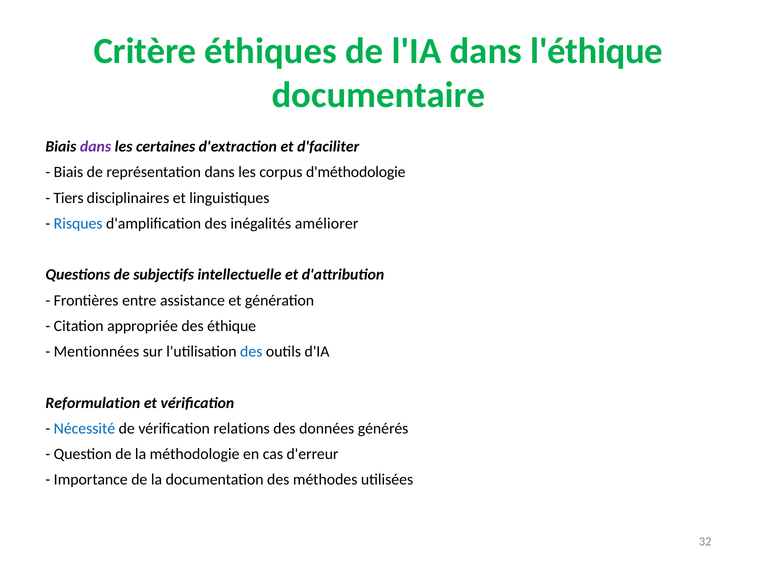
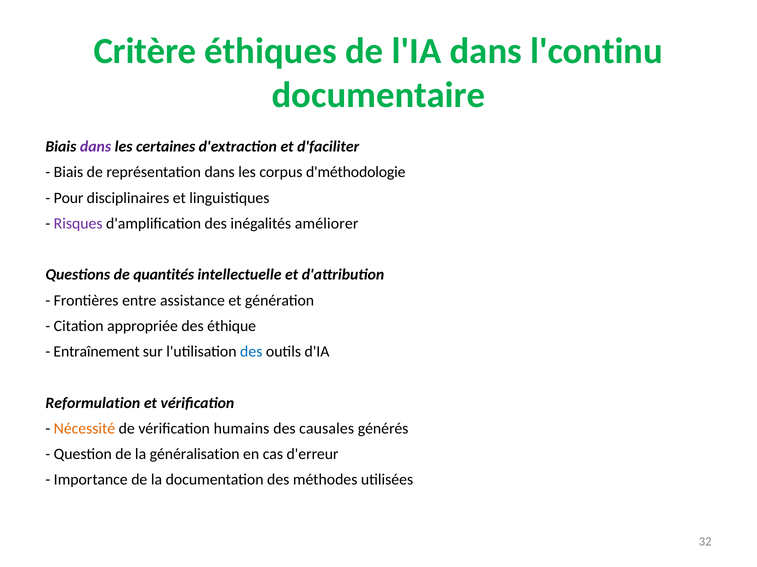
l'éthique: l'éthique -> l'continu (597, 51)
Tiers: Tiers -> Pour (69, 198)
Risques colour: blue -> purple (78, 224)
subjectifs: subjectifs -> quantités (164, 275)
Mentionnées: Mentionnées -> Entraînement (97, 352)
Nécessité colour: blue -> orange (84, 429)
relations: relations -> humains (242, 429)
données: données -> causales (327, 429)
méthodologie: méthodologie -> généralisation (195, 455)
